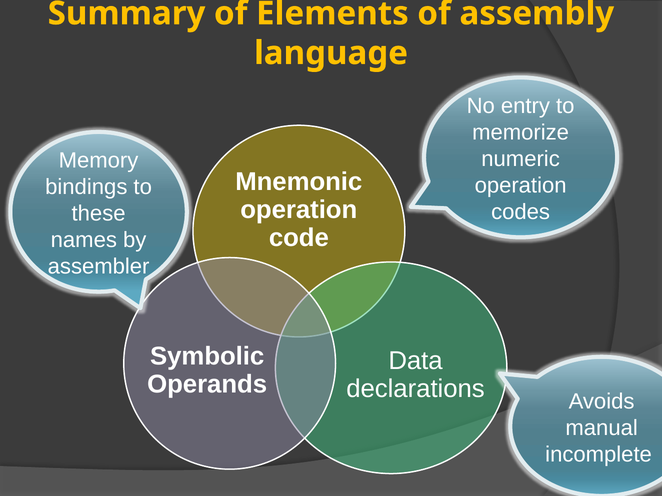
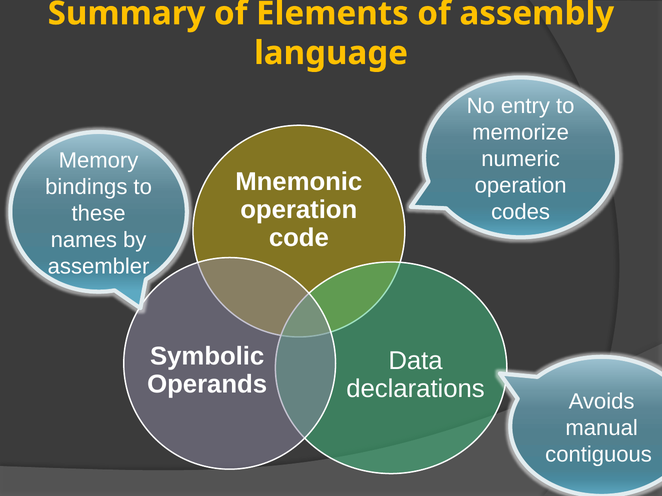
incomplete: incomplete -> contiguous (599, 455)
